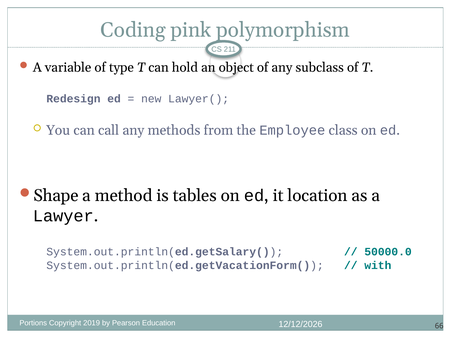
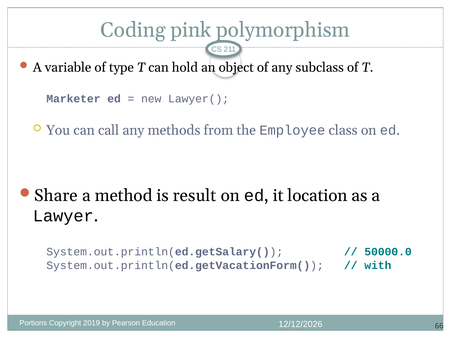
Redesign: Redesign -> Marketer (73, 99)
Shape: Shape -> Share (56, 196)
tables: tables -> result (195, 196)
